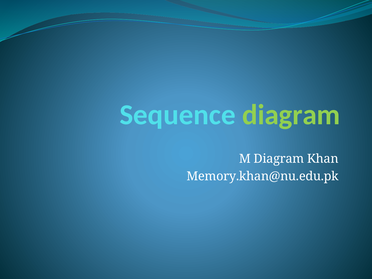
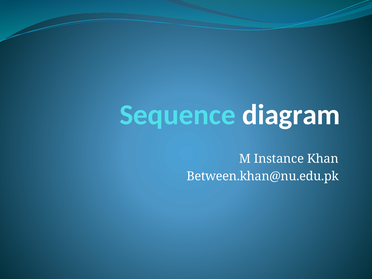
diagram colour: light green -> white (291, 115)
M Diagram: Diagram -> Instance (279, 159)
Memory.khan@nu.edu.pk: Memory.khan@nu.edu.pk -> Between.khan@nu.edu.pk (263, 176)
